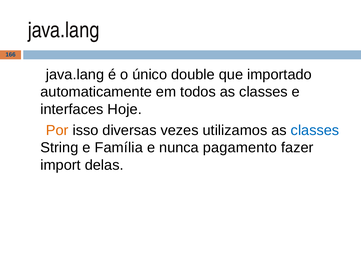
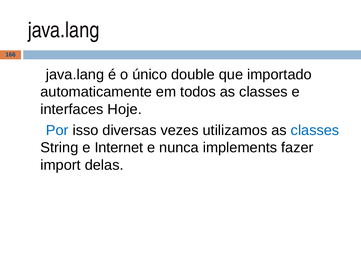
Por colour: orange -> blue (57, 131)
Família: Família -> Internet (119, 148)
pagamento: pagamento -> implements (240, 148)
